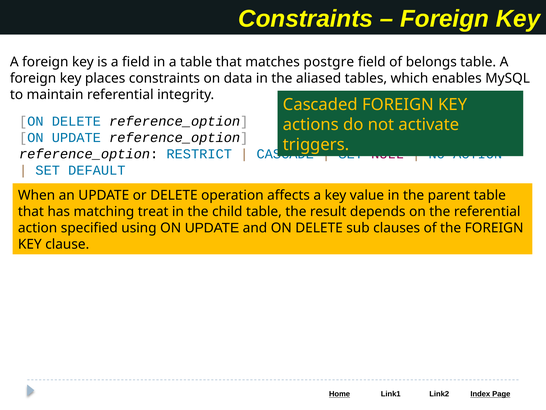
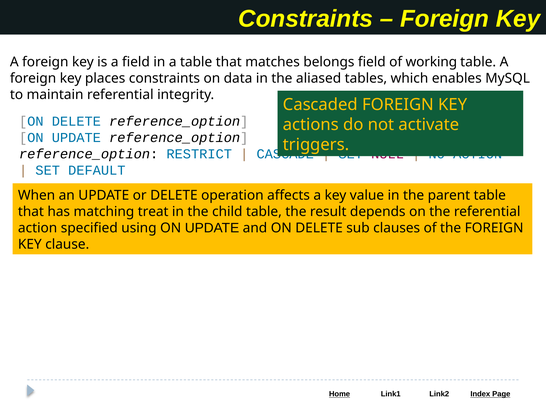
postgre: postgre -> belongs (329, 62)
belongs: belongs -> working (431, 62)
